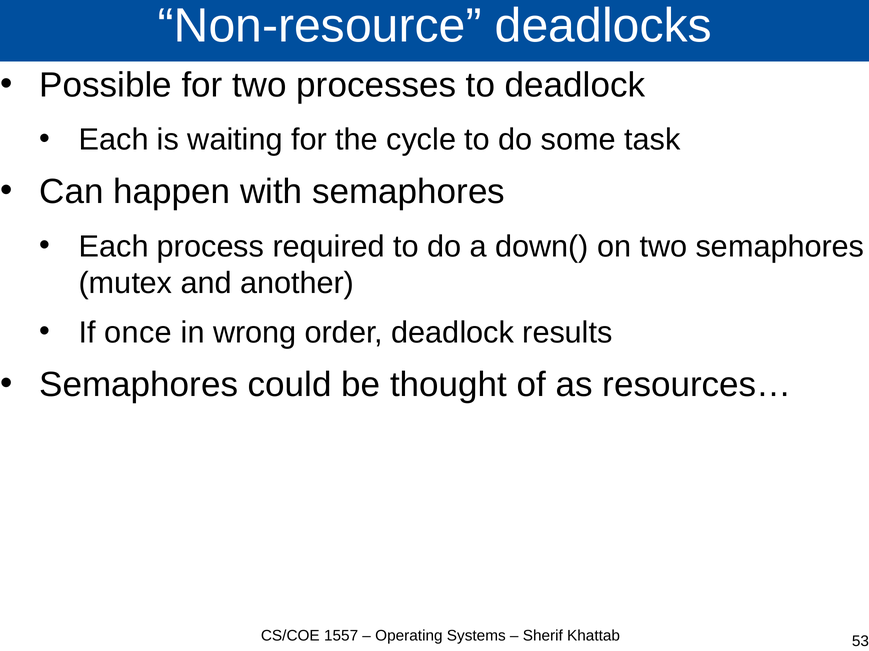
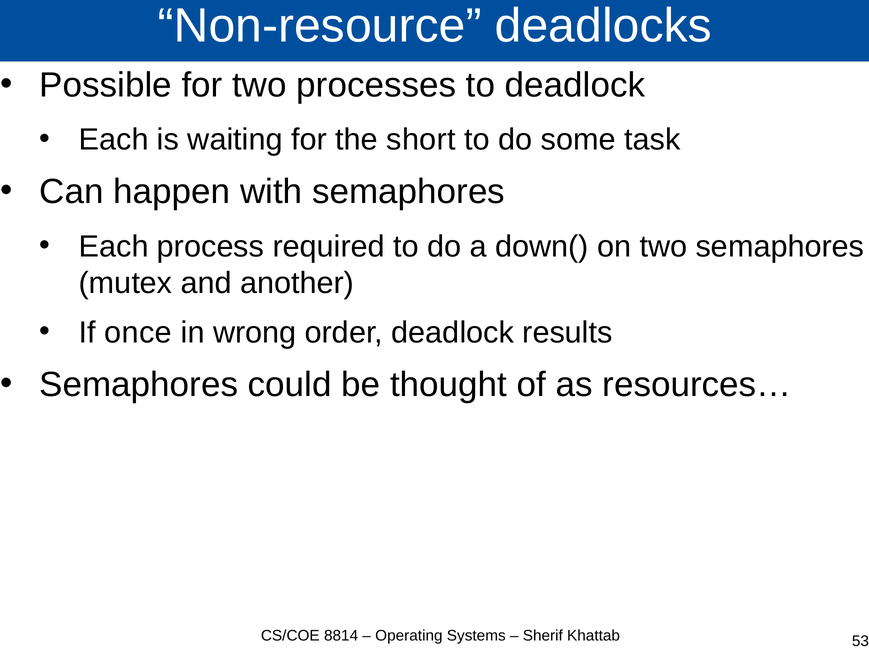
cycle: cycle -> short (421, 140)
1557: 1557 -> 8814 (341, 636)
